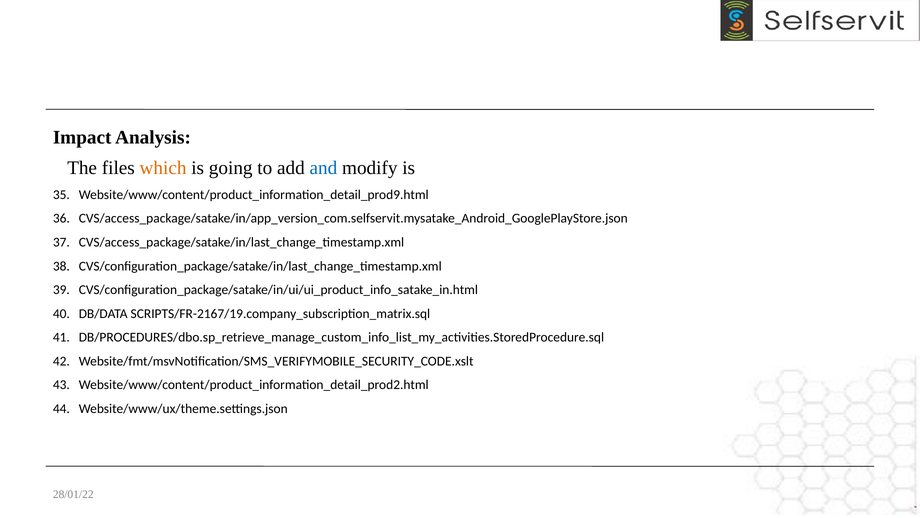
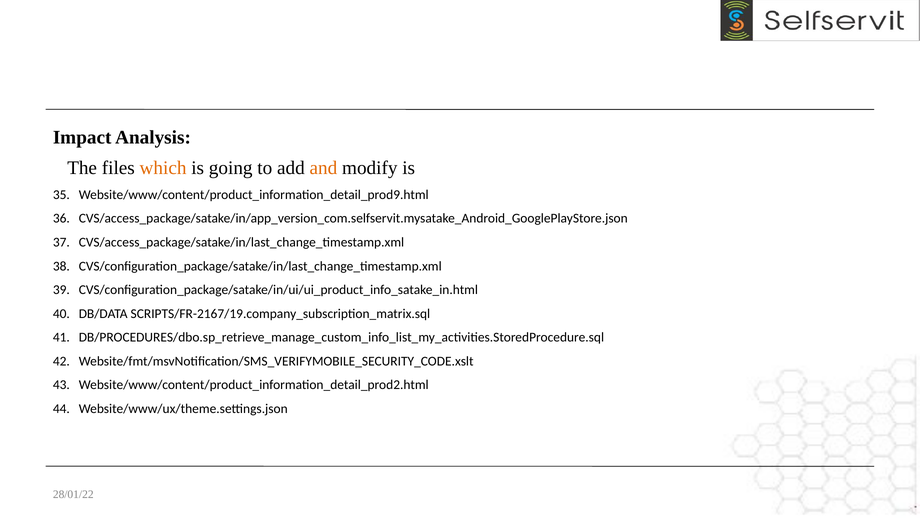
and colour: blue -> orange (323, 168)
